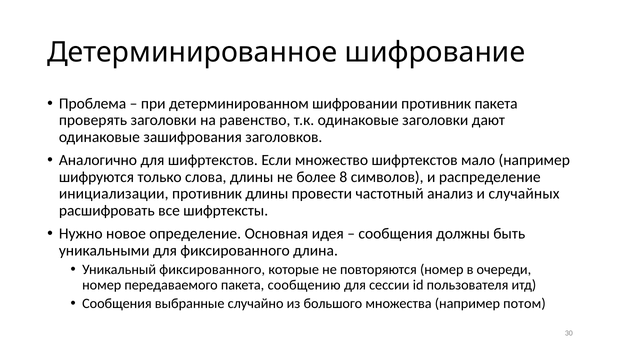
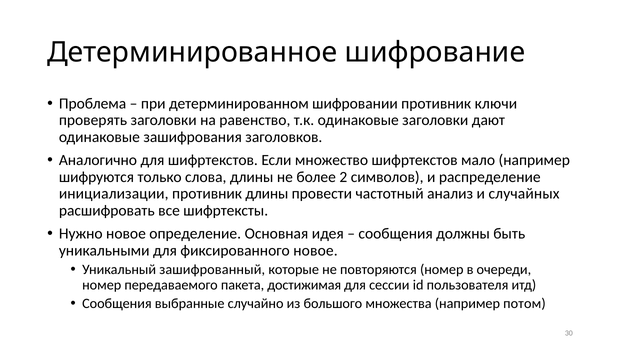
противник пакета: пакета -> ключи (496, 103)
8: 8 -> 2 (343, 177)
фиксированного длина: длина -> новое (316, 250)
Уникальный фиксированного: фиксированного -> зашифрованный (212, 269)
сообщению: сообщению -> достижимая (304, 285)
